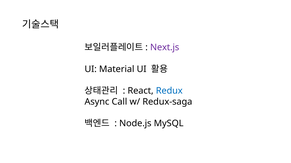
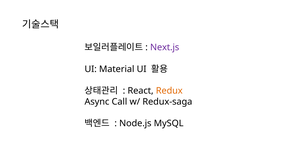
Redux colour: blue -> orange (169, 91)
